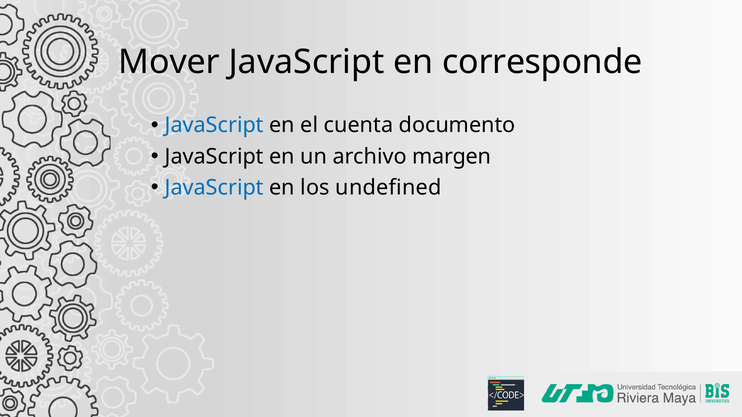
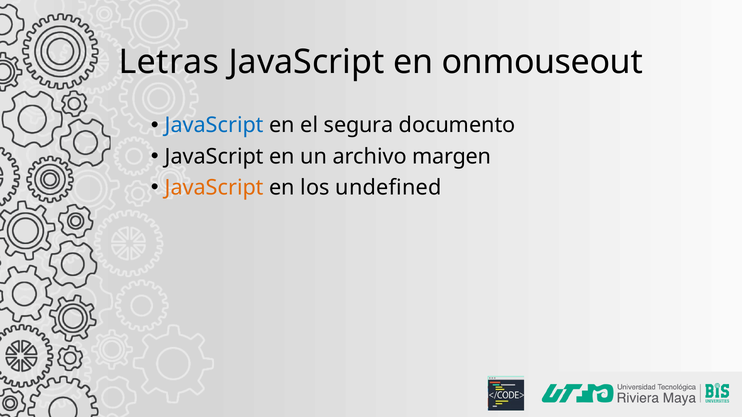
Mover: Mover -> Letras (169, 62)
corresponde: corresponde -> onmouseout (542, 62)
cuenta: cuenta -> segura (359, 125)
JavaScript colour: blue -> orange (214, 188)
